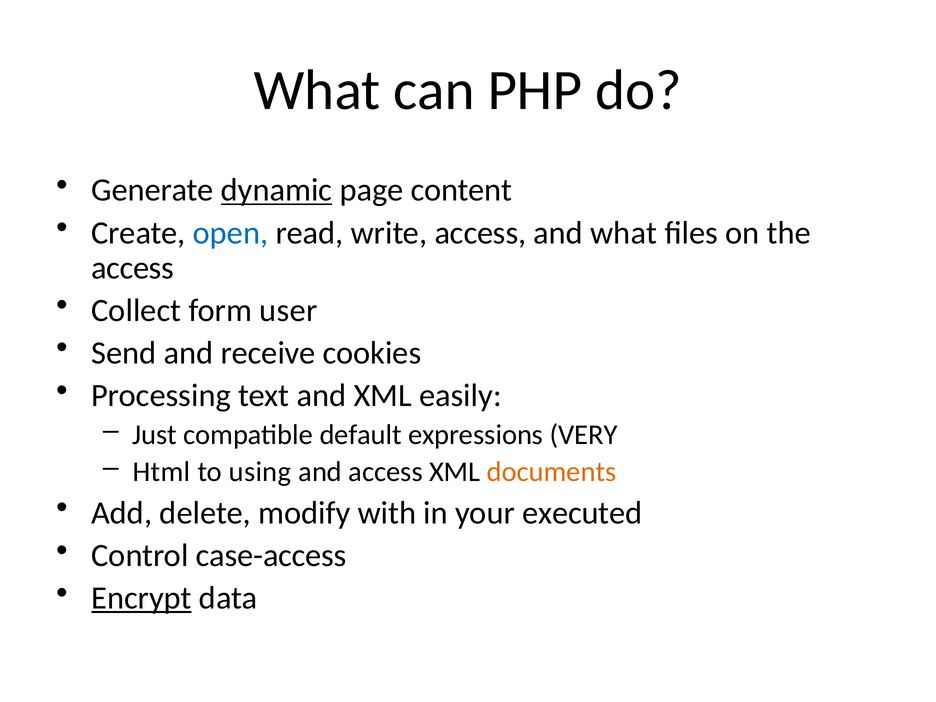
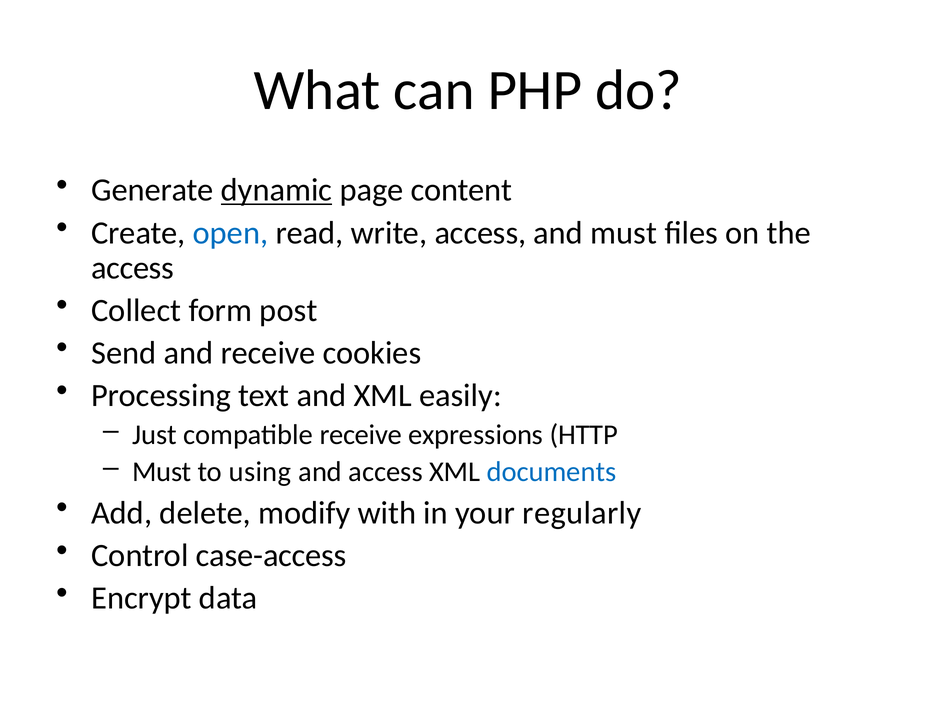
and what: what -> must (624, 233)
user: user -> post (288, 310)
compatible default: default -> receive (361, 435)
VERY: VERY -> HTTP (584, 435)
Html: Html -> Must (162, 472)
documents colour: orange -> blue (551, 472)
executed: executed -> regularly (582, 513)
Encrypt underline: present -> none (141, 598)
